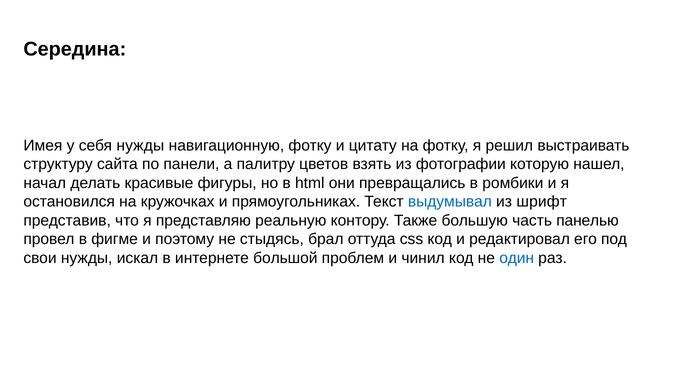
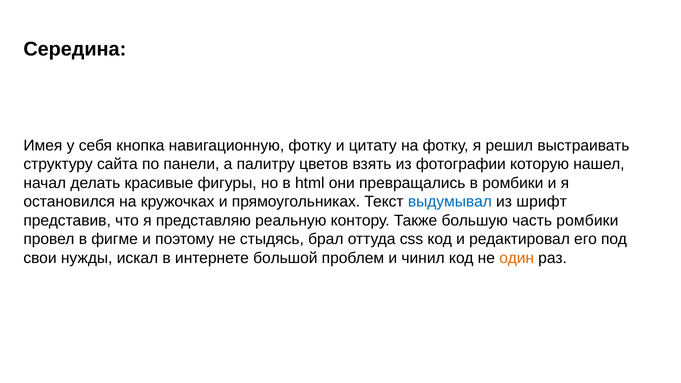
себя нужды: нужды -> кнопка (140, 146)
часть панелью: панелью -> ромбики (587, 220)
один colour: blue -> orange (517, 258)
